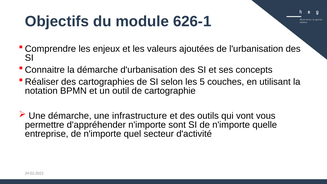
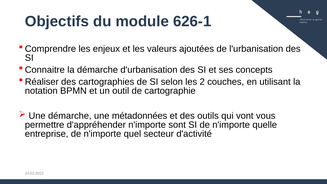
5: 5 -> 2 (202, 82)
infrastructure: infrastructure -> métadonnées (140, 116)
